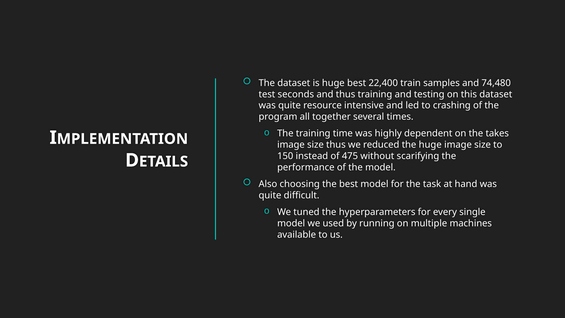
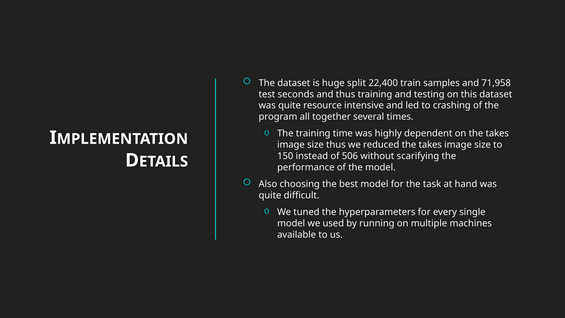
huge best: best -> split (357, 83)
74,480: 74,480 -> 71,958 (496, 83)
reduced the huge: huge -> takes (430, 145)
475: 475 -> 506 (350, 156)
